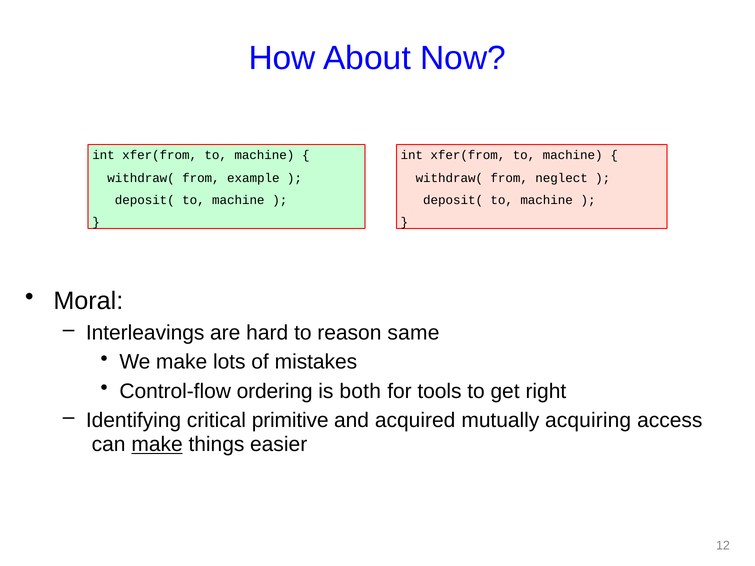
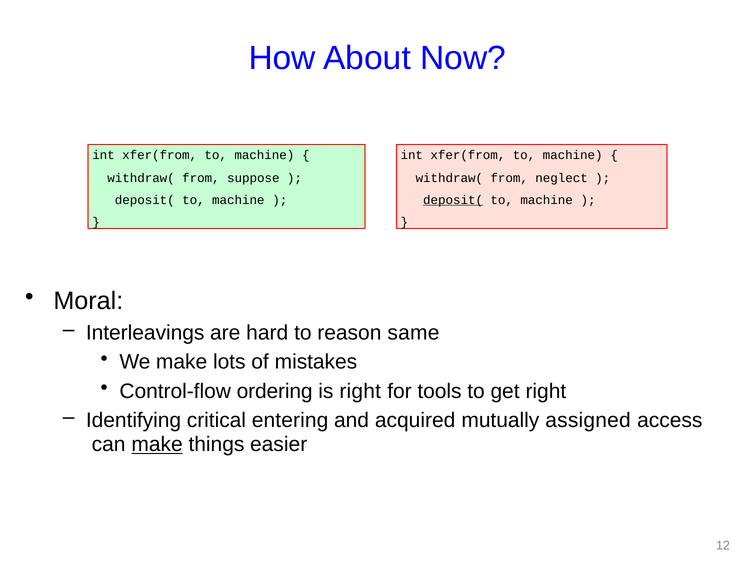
example: example -> suppose (253, 178)
deposit( underline: none -> present (453, 200)
is both: both -> right (360, 392)
primitive: primitive -> entering (290, 420)
acquiring: acquiring -> assigned (588, 420)
